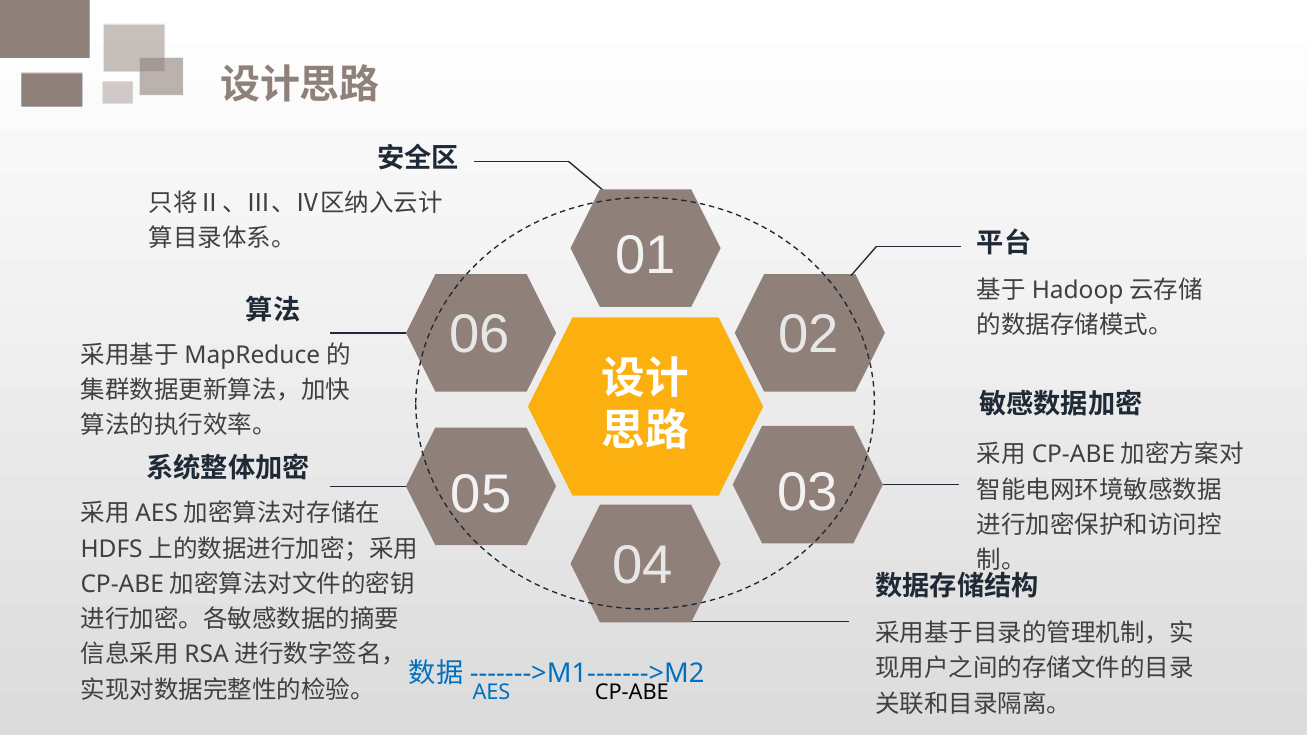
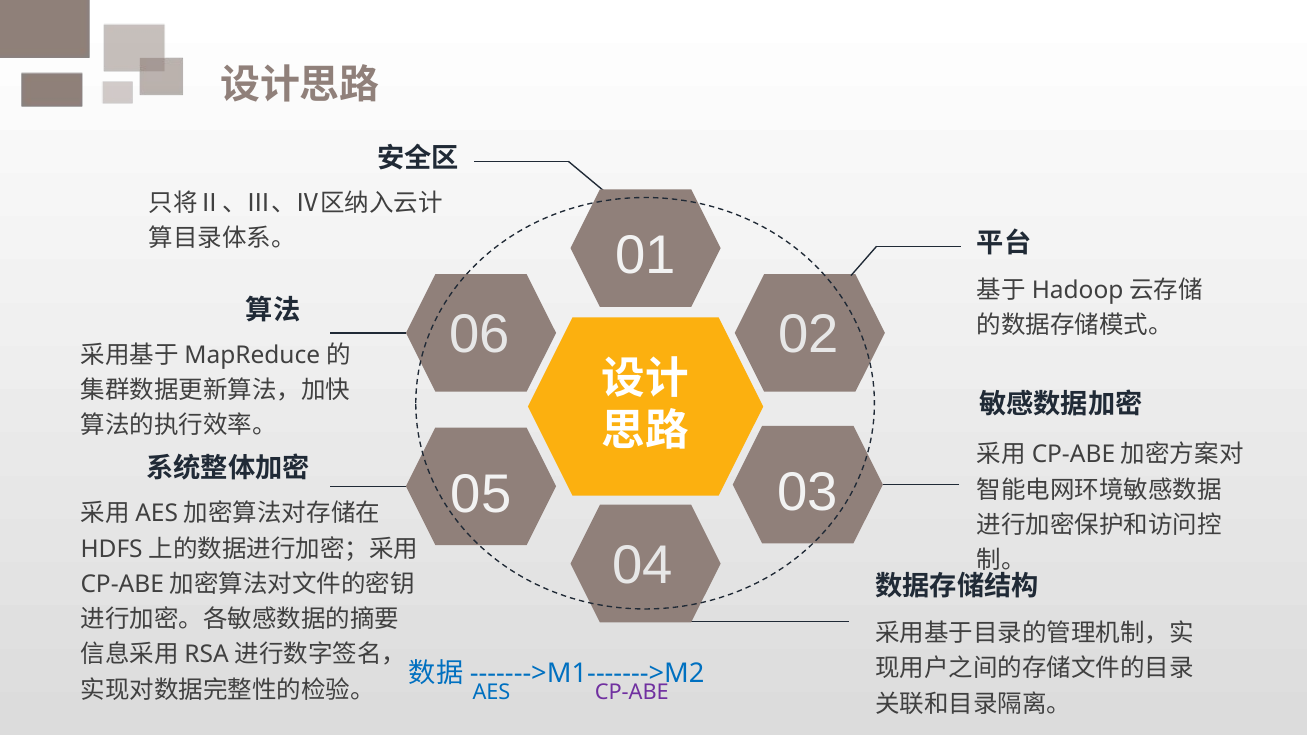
CP-ABE colour: black -> purple (632, 692)
